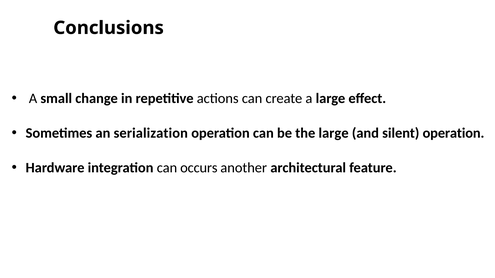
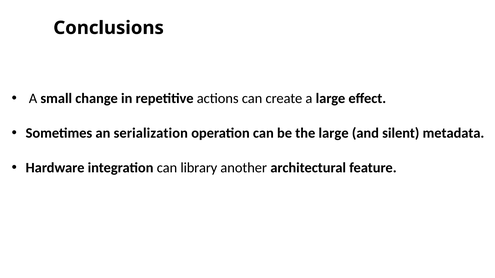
silent operation: operation -> metadata (453, 133)
occurs: occurs -> library (199, 168)
